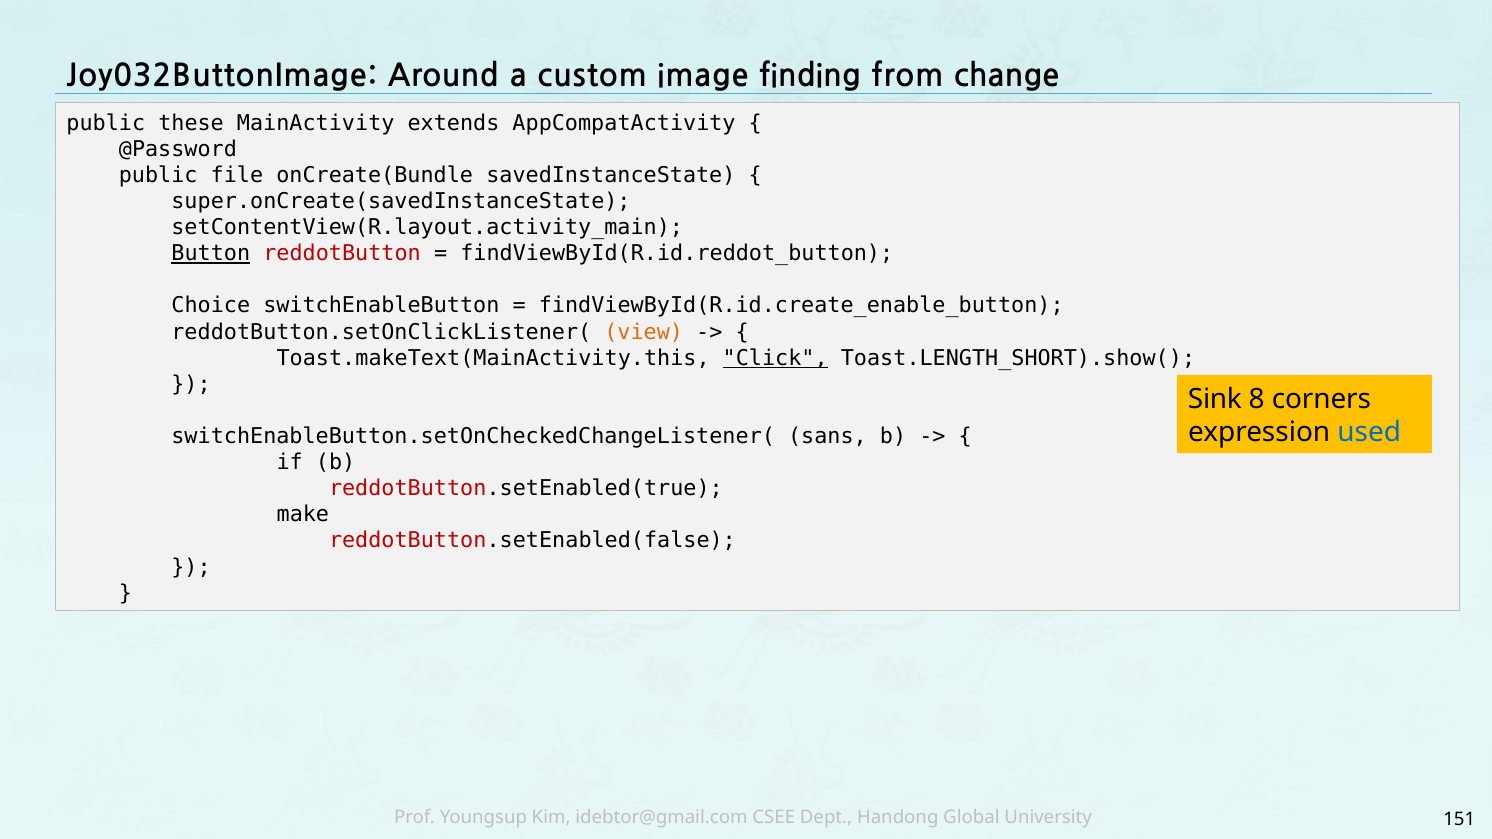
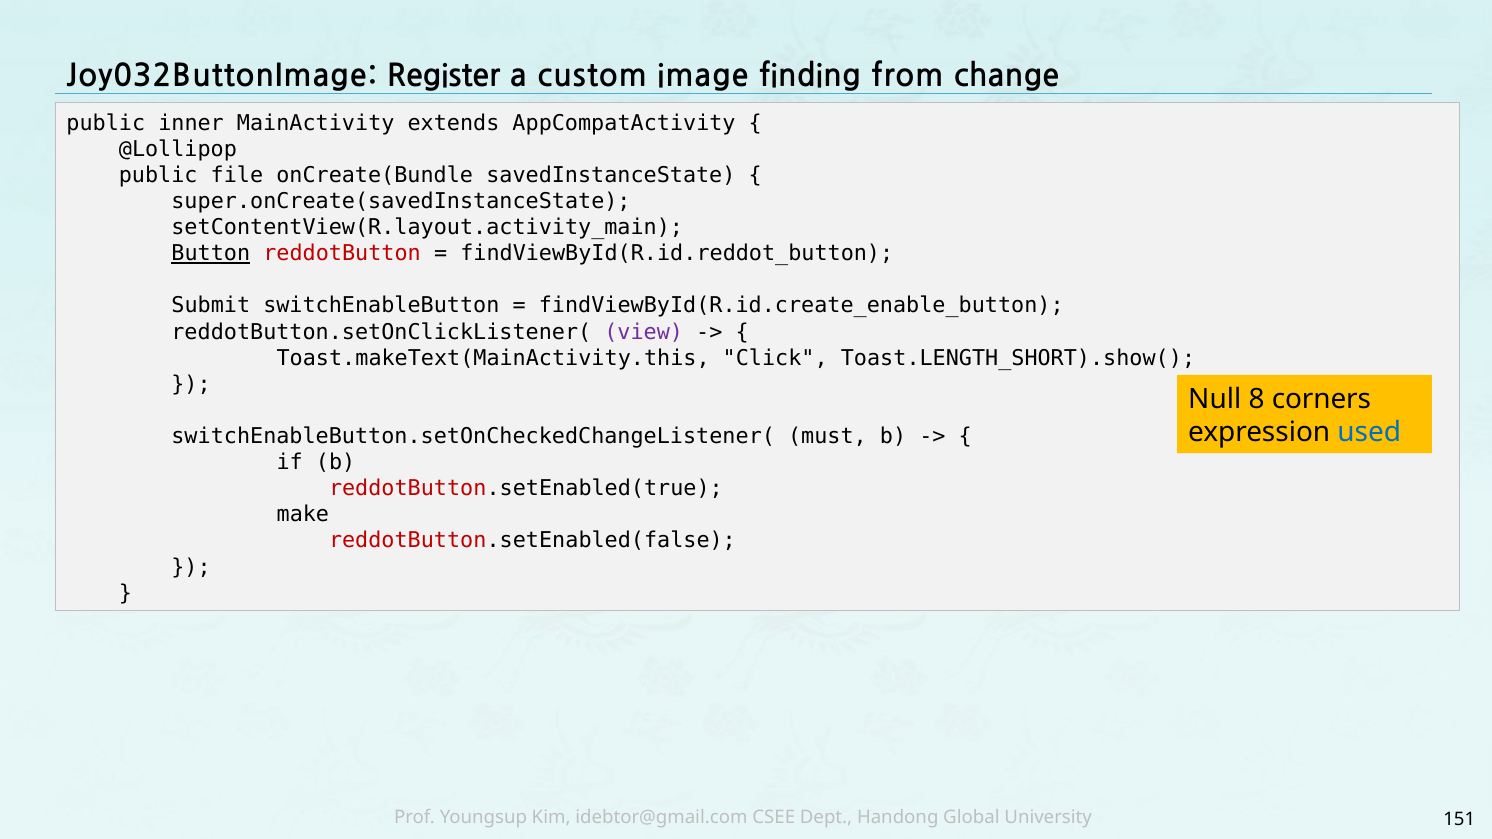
Around: Around -> Register (444, 77)
these: these -> inner (191, 123)
@Password: @Password -> @Lollipop (178, 149)
Choice: Choice -> Submit (211, 306)
view colour: orange -> purple (644, 332)
Click underline: present -> none (775, 358)
Sink: Sink -> Null (1215, 399)
sans: sans -> must (827, 436)
